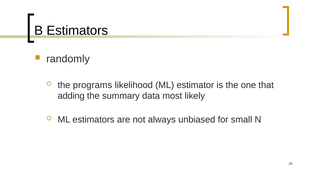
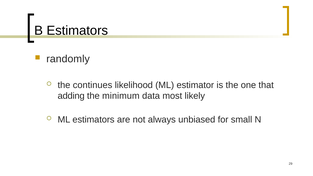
programs: programs -> continues (93, 85)
summary: summary -> minimum (121, 96)
